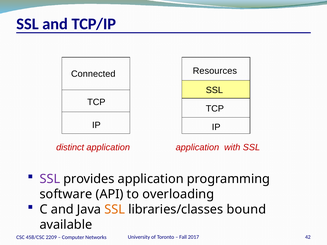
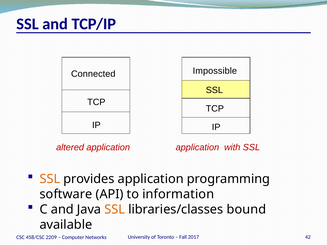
Resources: Resources -> Impossible (215, 71)
distinct: distinct -> altered (70, 148)
SSL colour: purple -> orange (50, 179)
overloading: overloading -> information (178, 194)
